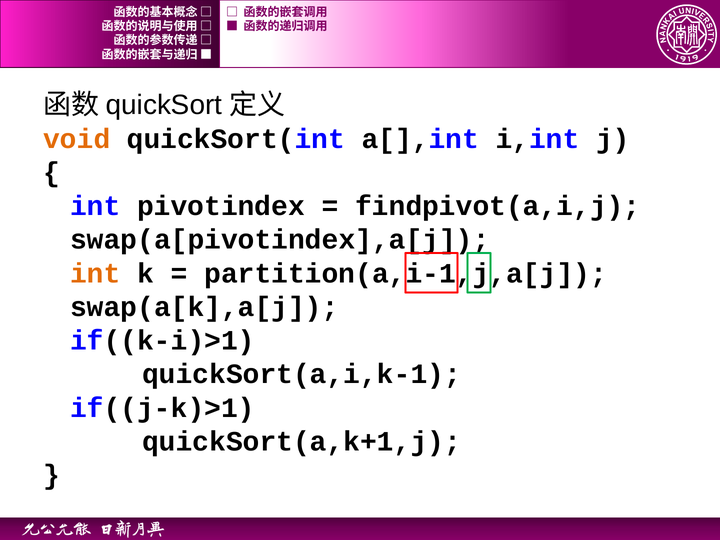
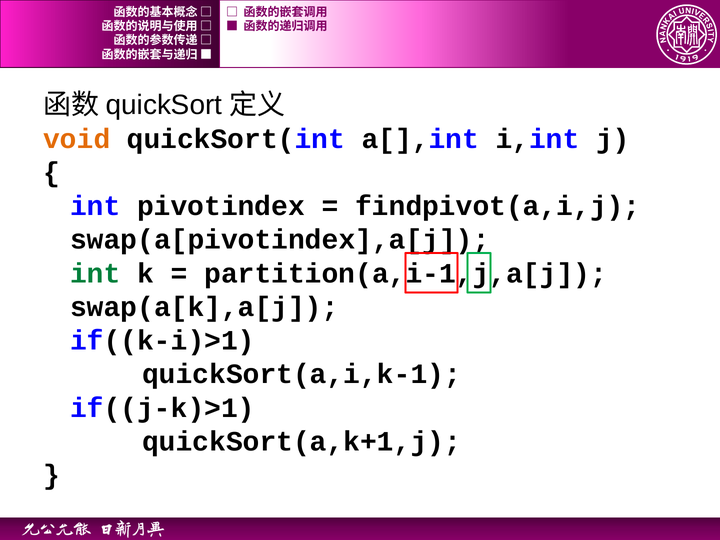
int colour: orange -> green (95, 273)
